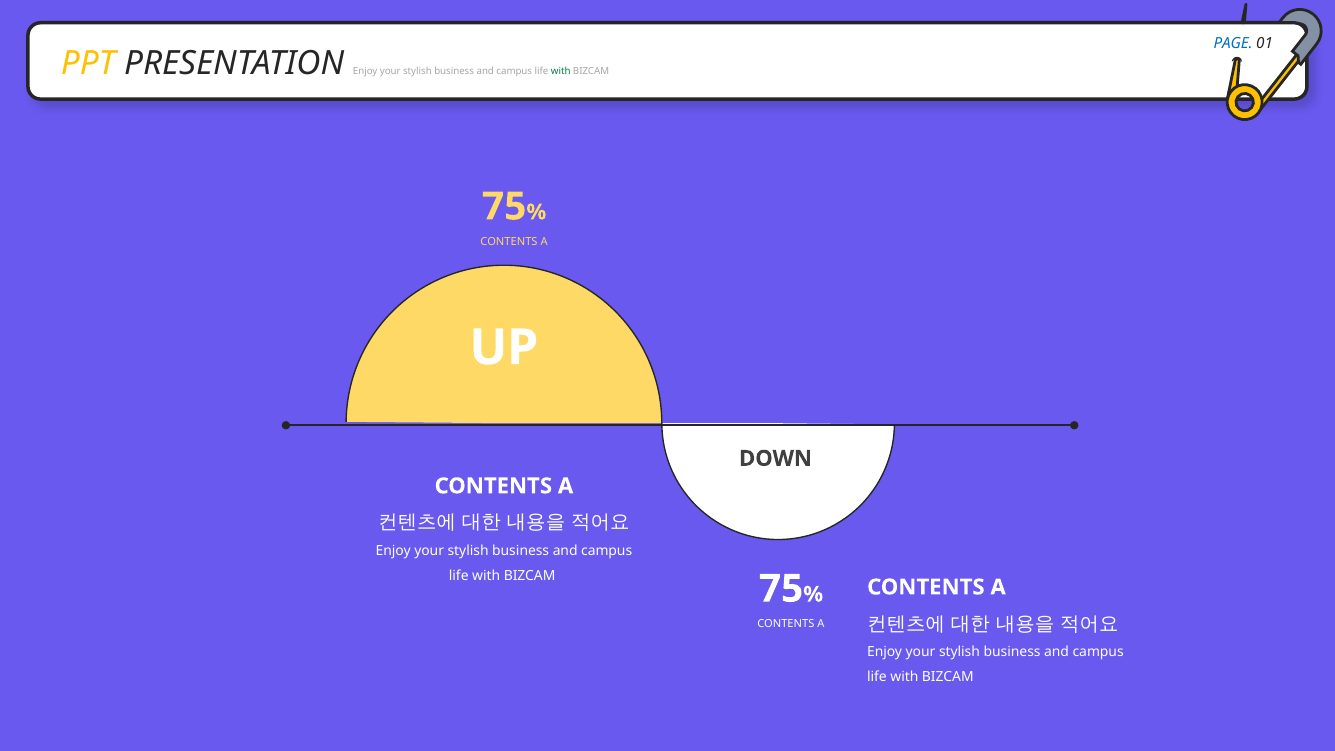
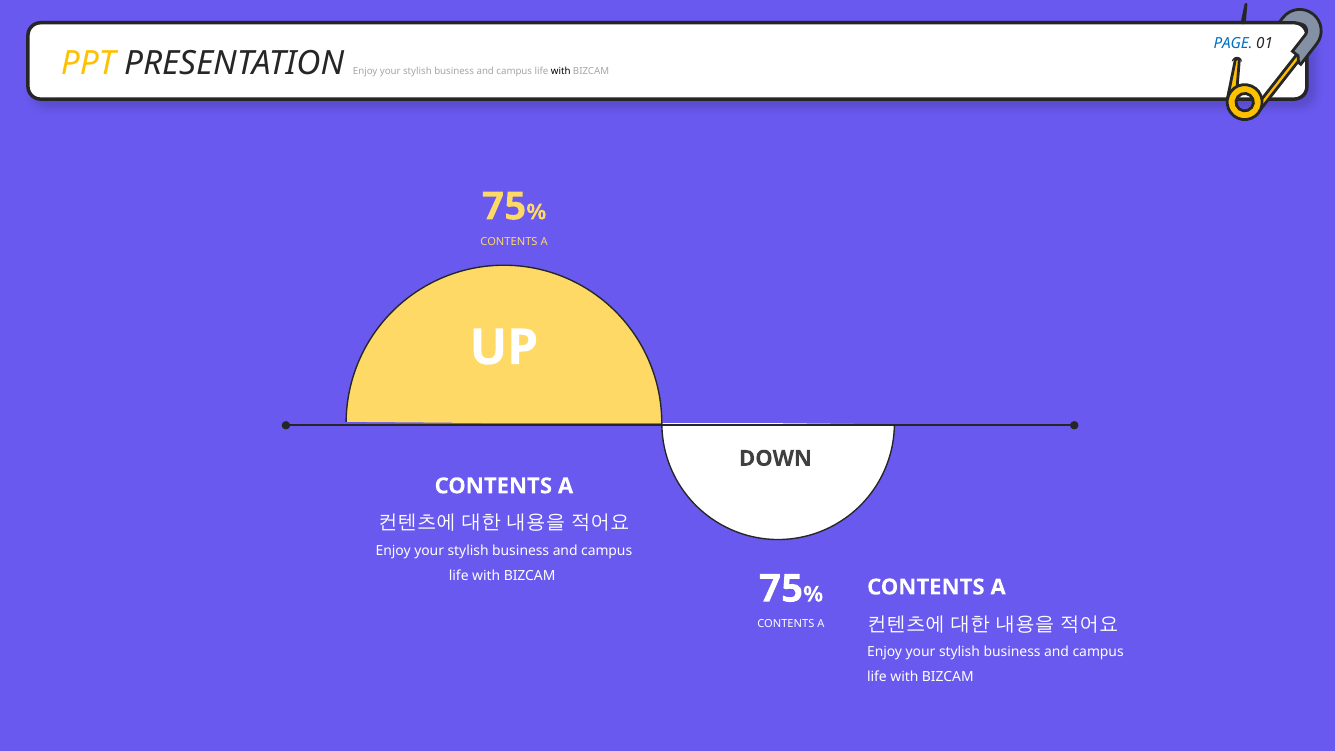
with colour: green -> black (561, 71)
